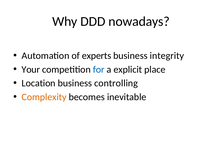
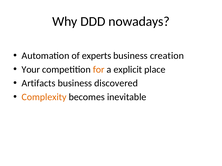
integrity: integrity -> creation (167, 56)
for colour: blue -> orange (99, 70)
Location: Location -> Artifacts (39, 83)
controlling: controlling -> discovered (116, 83)
